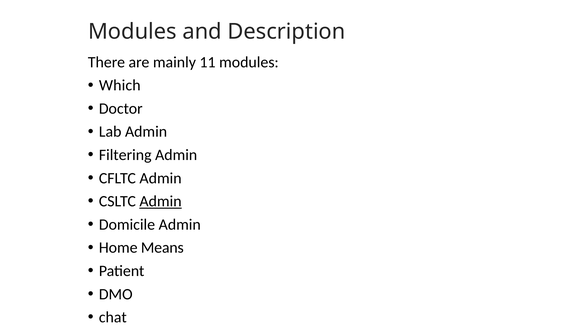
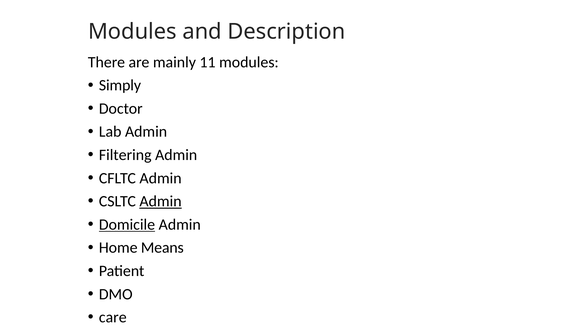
Which: Which -> Simply (120, 85)
Domicile underline: none -> present (127, 225)
chat: chat -> care (113, 317)
